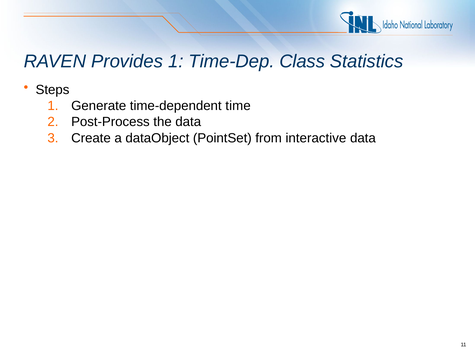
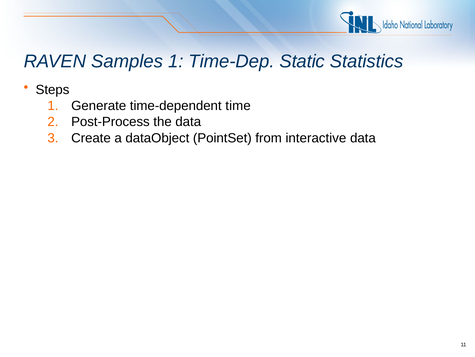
Provides: Provides -> Samples (127, 61)
Class: Class -> Static (302, 61)
